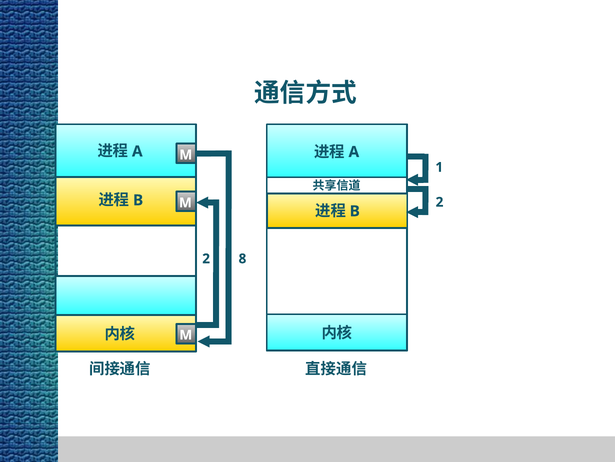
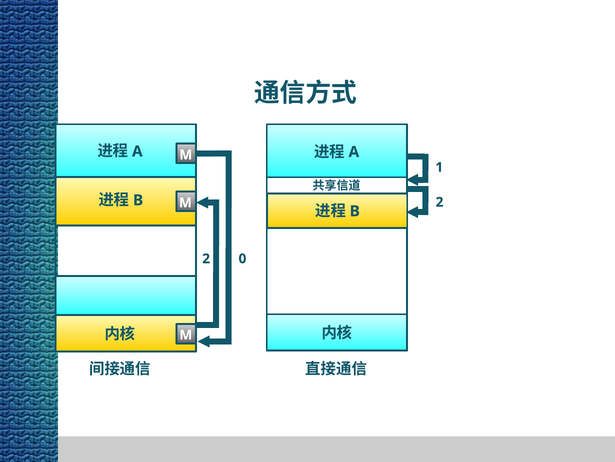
8: 8 -> 0 (242, 258)
